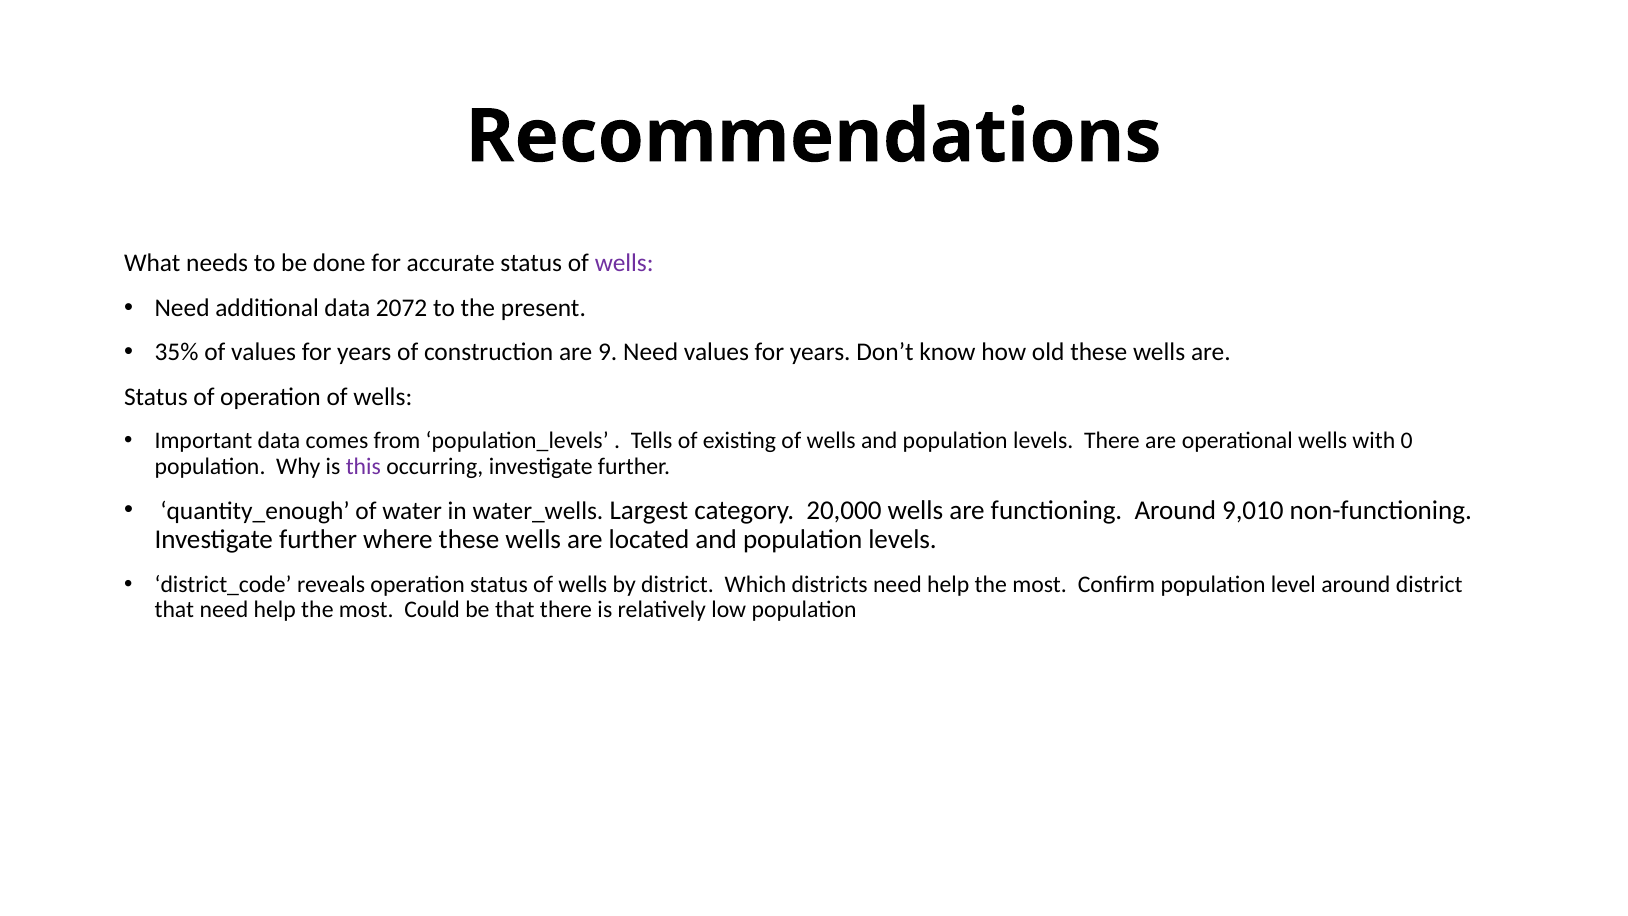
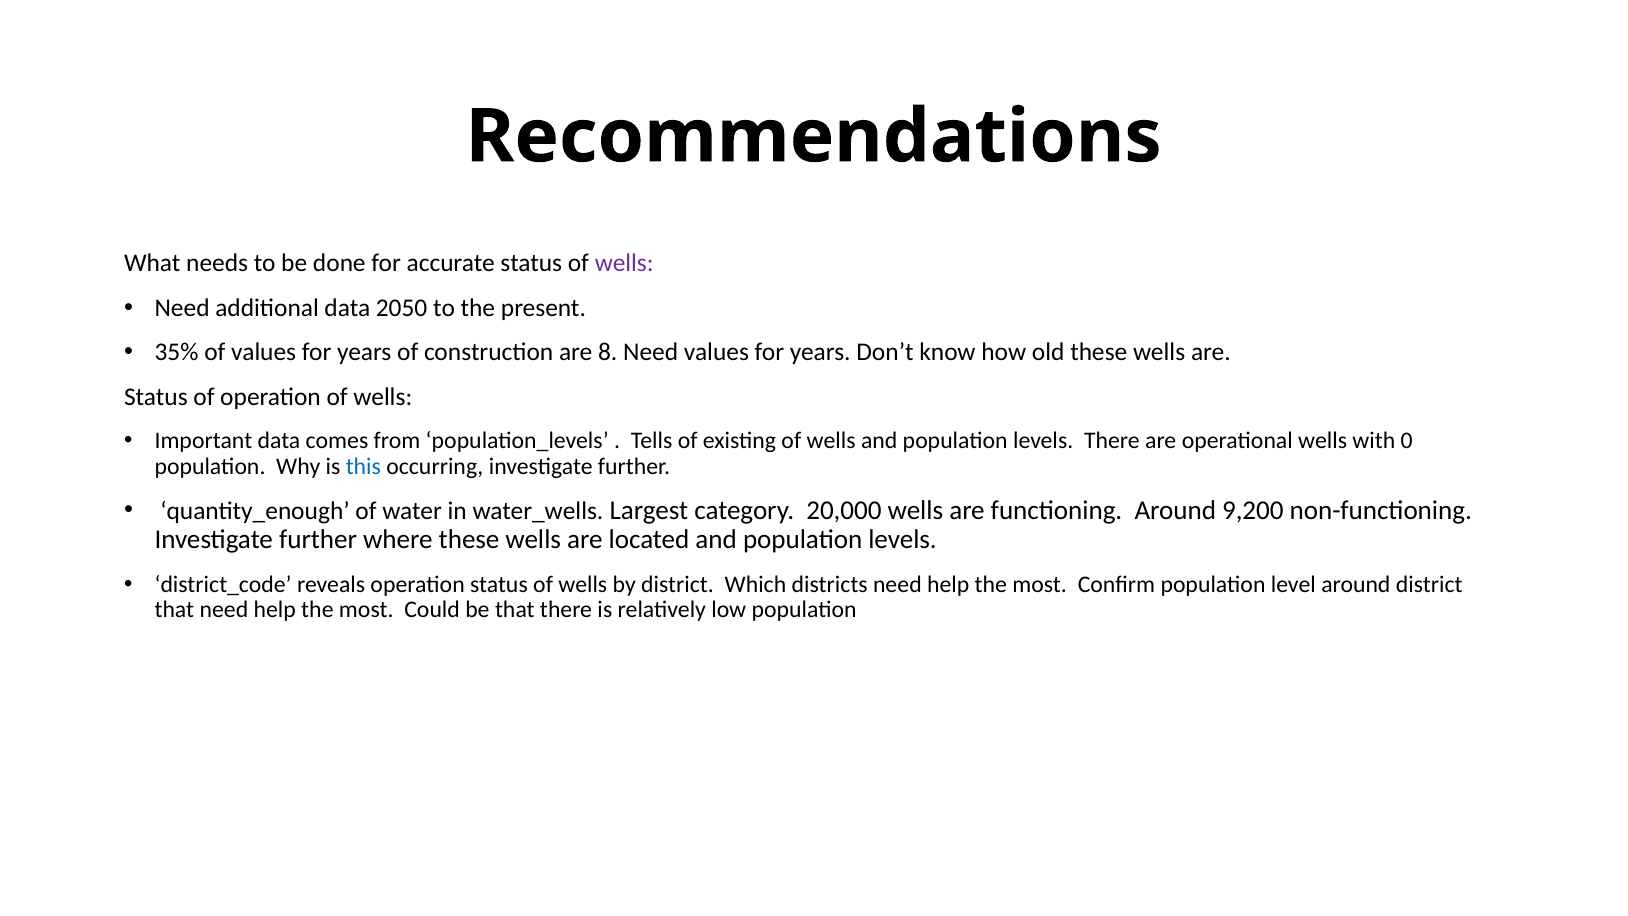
2072: 2072 -> 2050 (402, 308)
9: 9 -> 8 (608, 352)
this colour: purple -> blue (363, 466)
9,010: 9,010 -> 9,200 (1253, 511)
